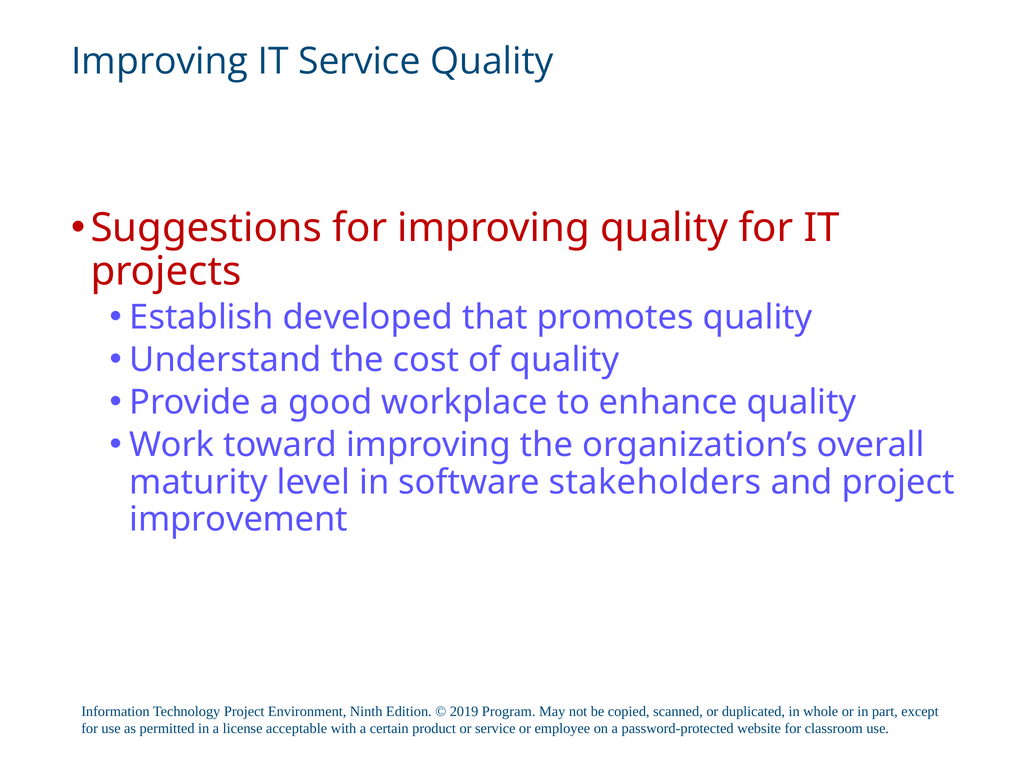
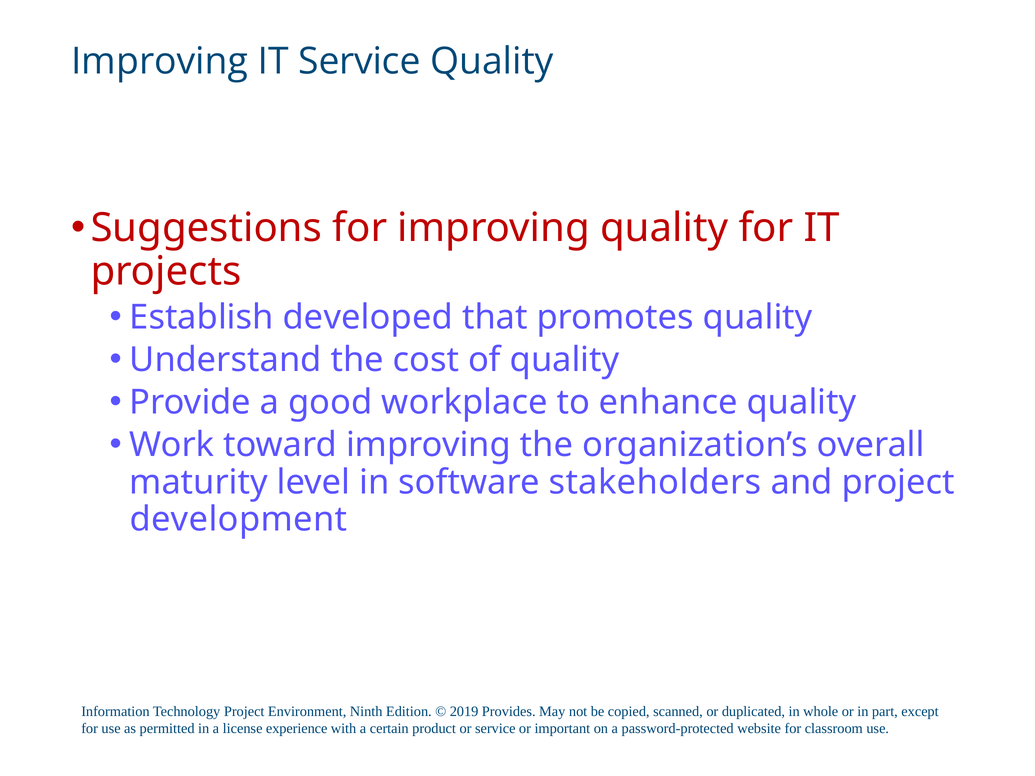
improvement: improvement -> development (238, 520)
Program: Program -> Provides (509, 712)
acceptable: acceptable -> experience (297, 729)
employee: employee -> important (562, 729)
